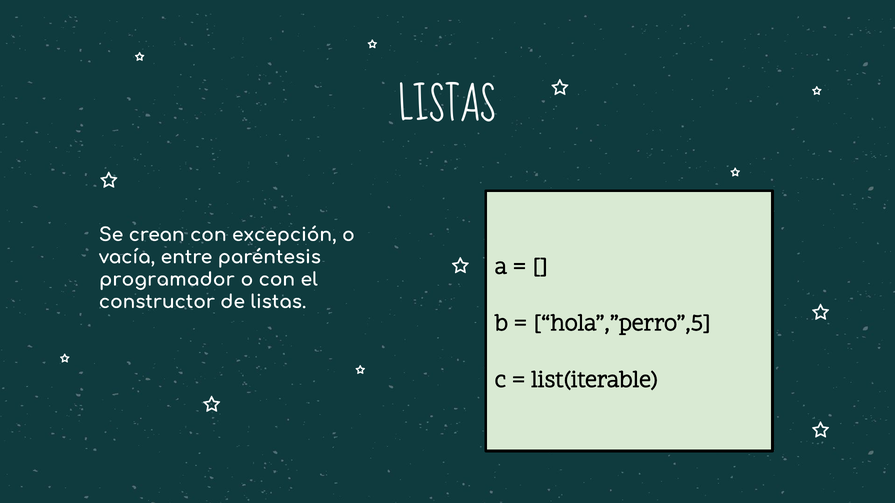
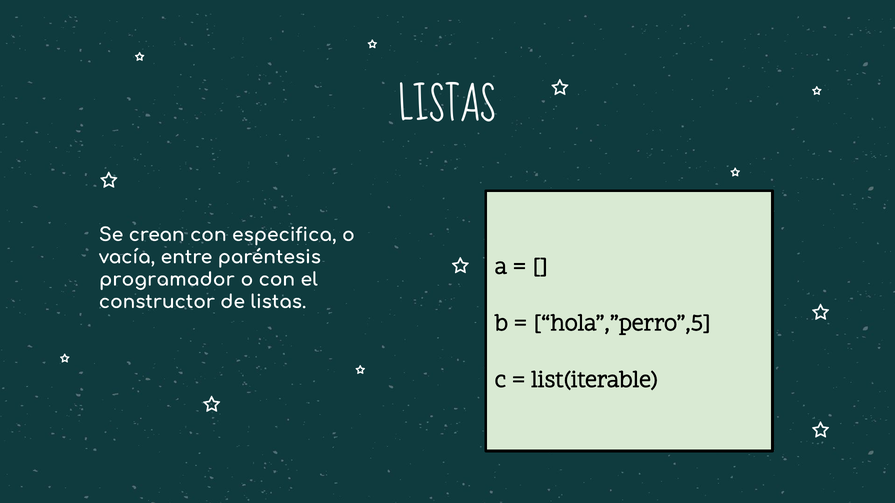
excepción: excepción -> especifica (284, 235)
